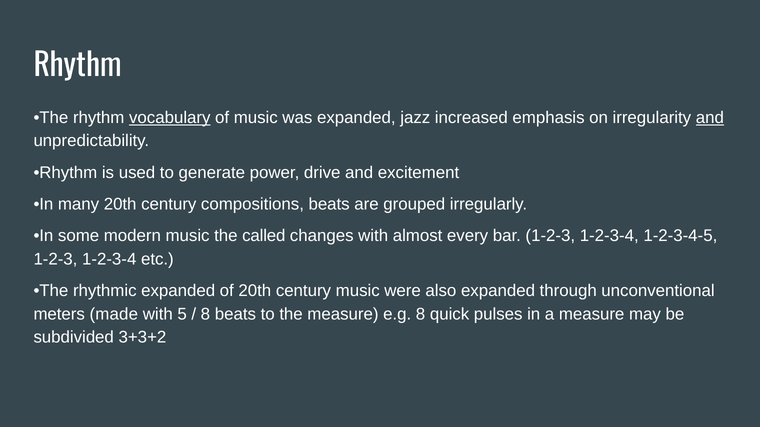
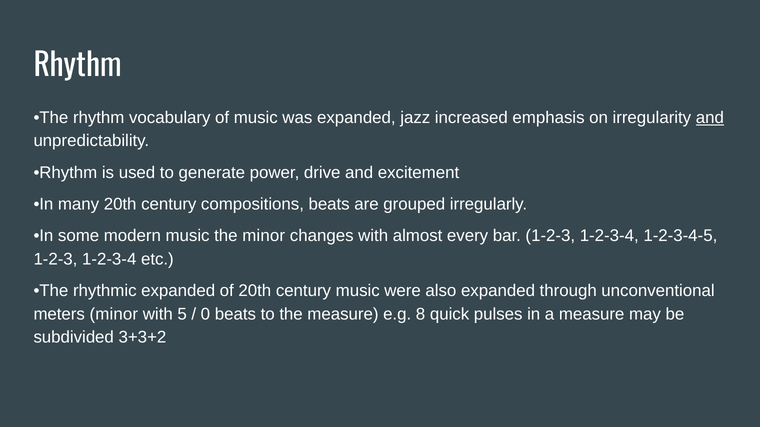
vocabulary underline: present -> none (170, 118)
the called: called -> minor (264, 236)
meters made: made -> minor (114, 314)
8: 8 -> 0 (205, 314)
